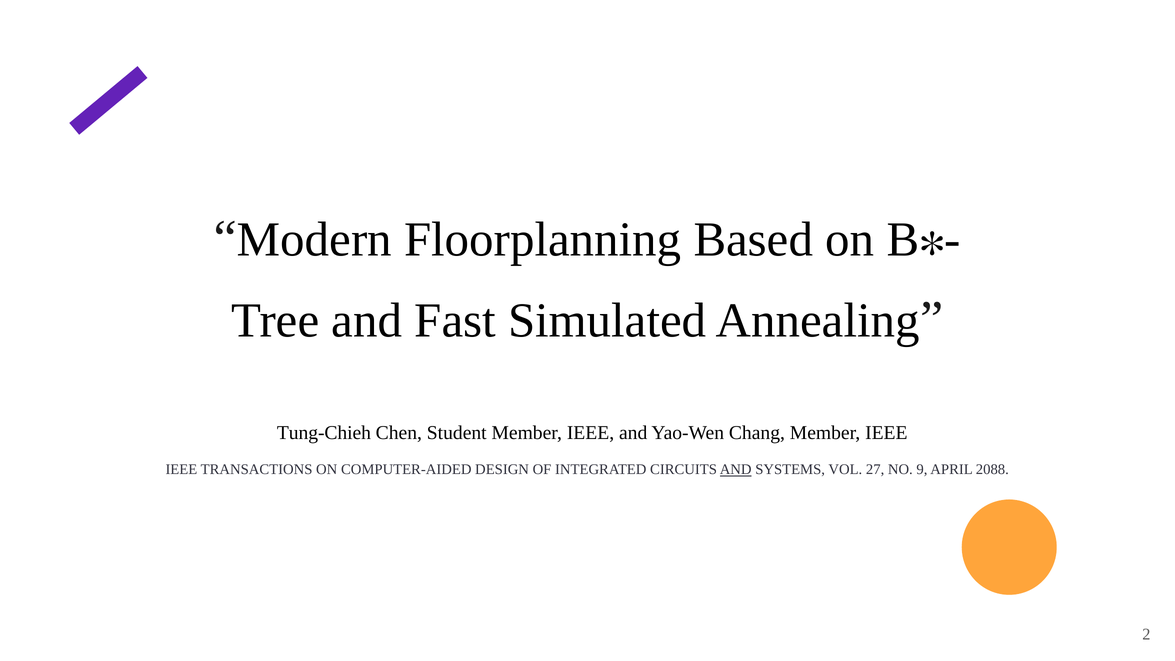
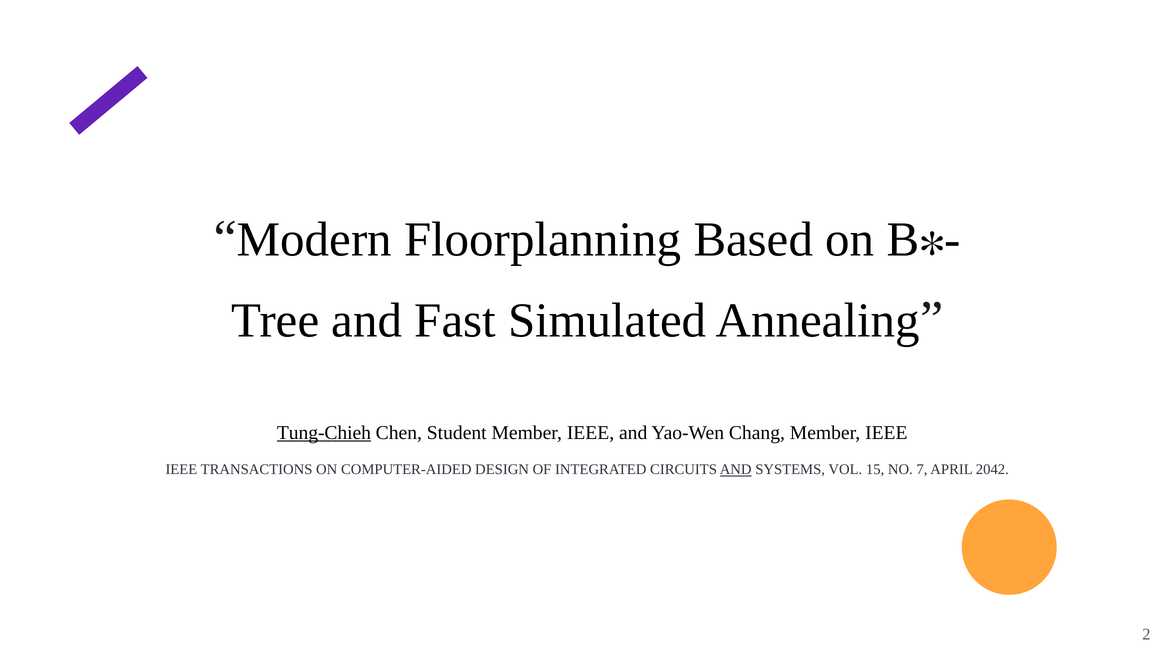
Tung-Chieh underline: none -> present (324, 433)
27: 27 -> 15 (875, 469)
9: 9 -> 7 (922, 469)
2088: 2088 -> 2042 (992, 469)
